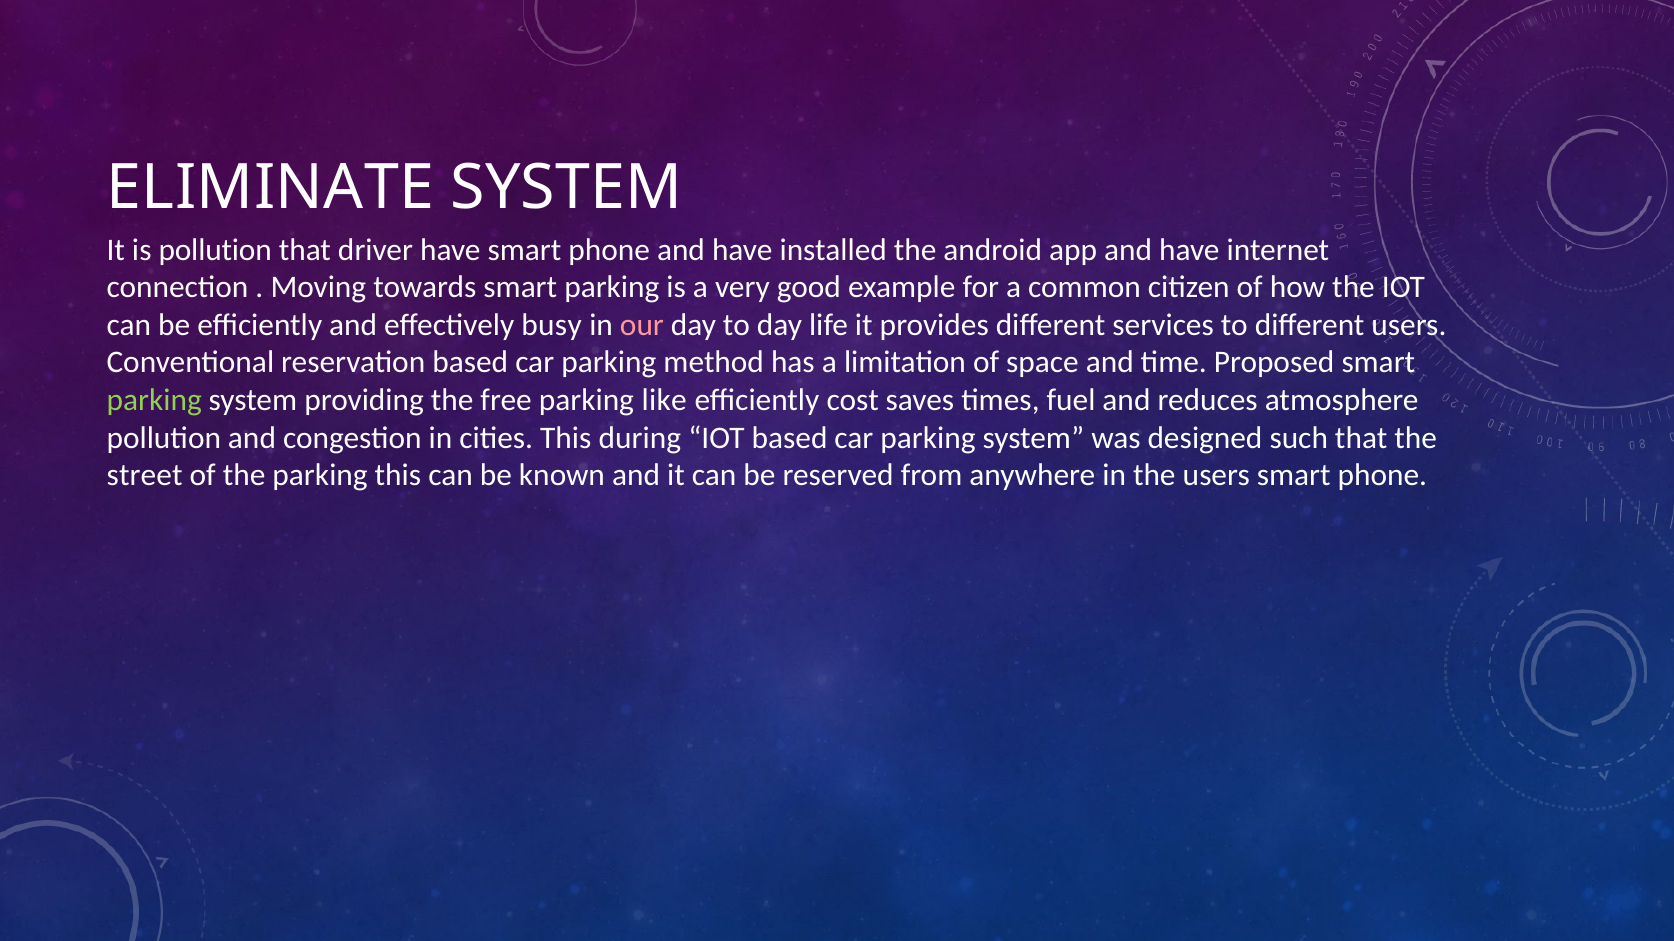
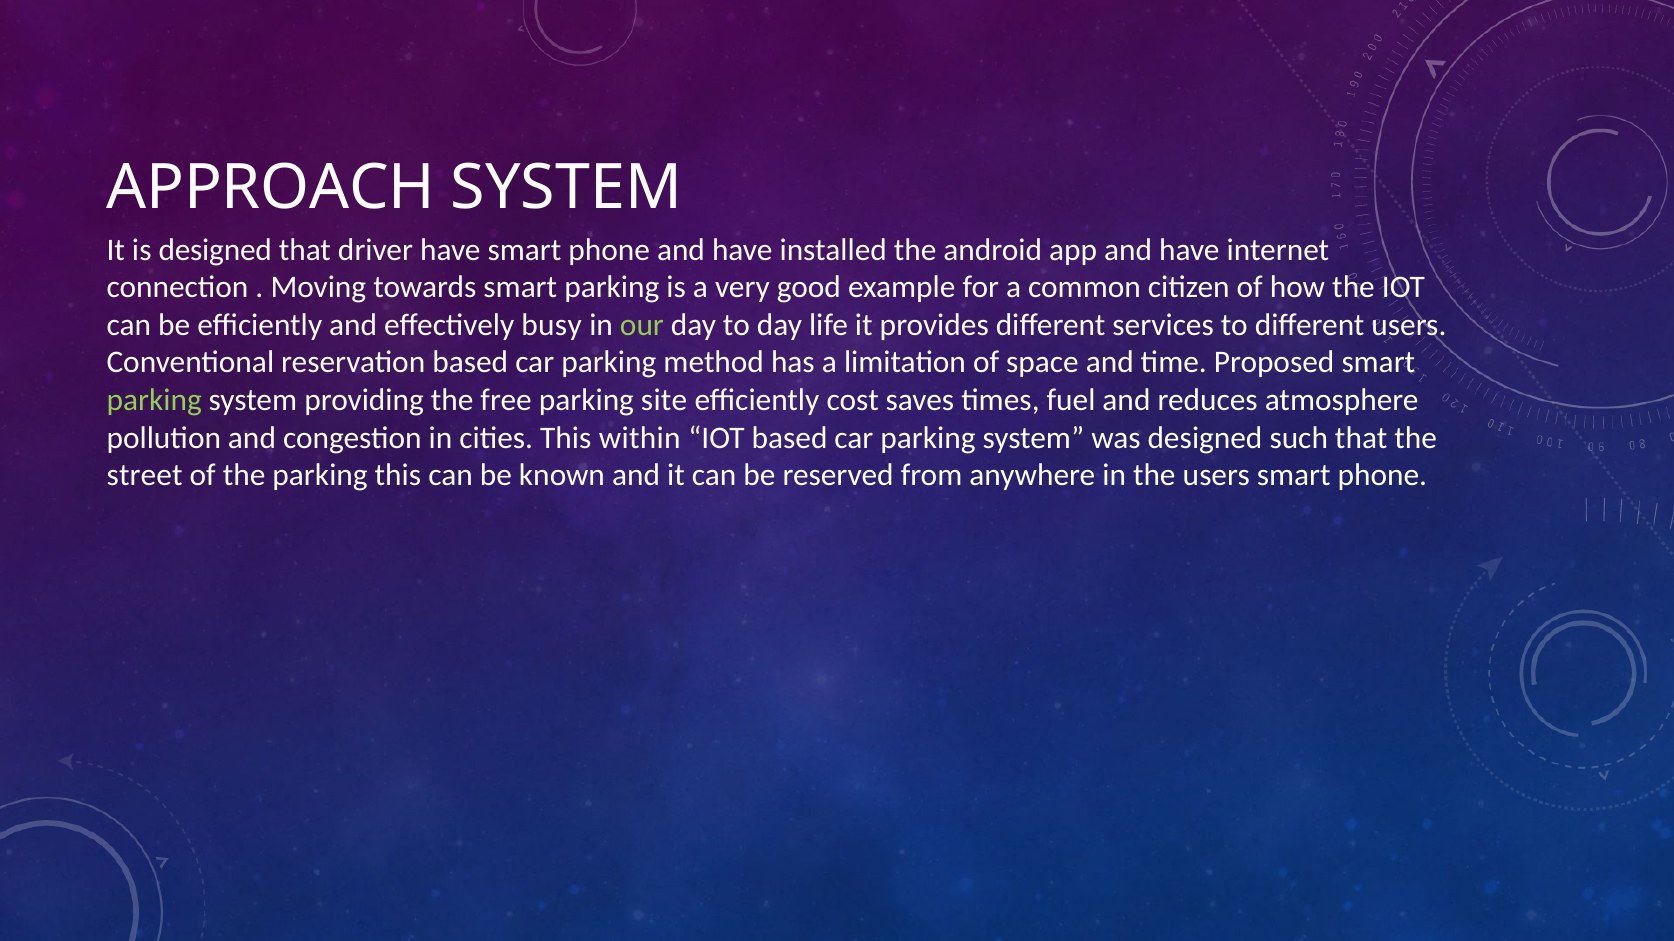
ELIMINATE: ELIMINATE -> APPROACH (271, 188)
is pollution: pollution -> designed (215, 250)
our colour: pink -> light green (642, 325)
like: like -> site (664, 401)
during: during -> within (640, 438)
